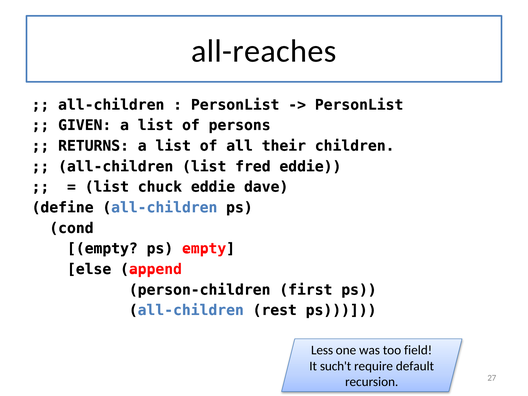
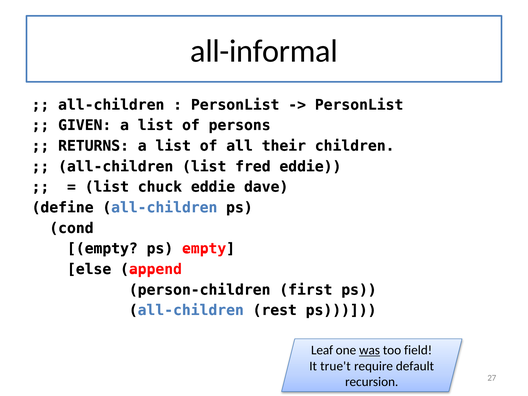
all-reaches: all-reaches -> all-informal (264, 51)
Less: Less -> Leaf (322, 350)
was underline: none -> present (370, 350)
such't: such't -> true't (335, 366)
